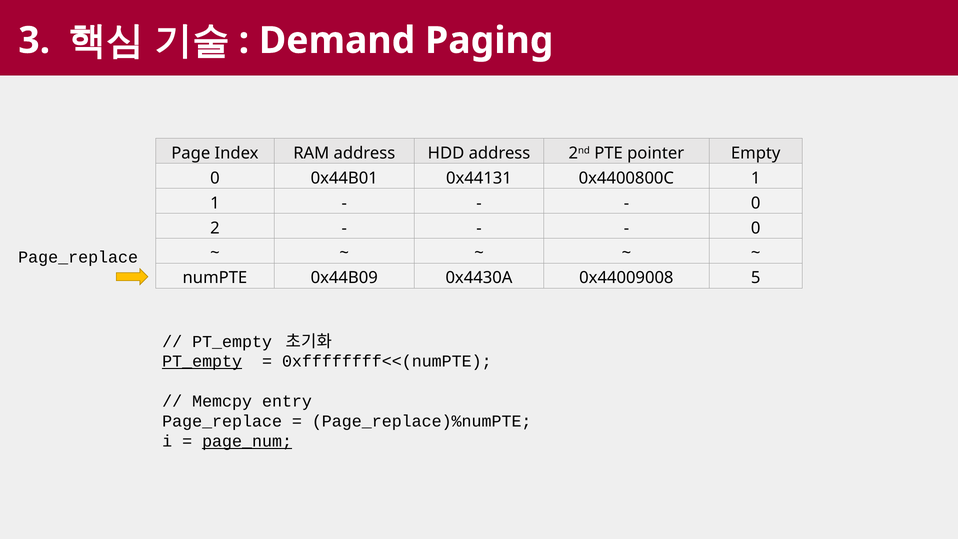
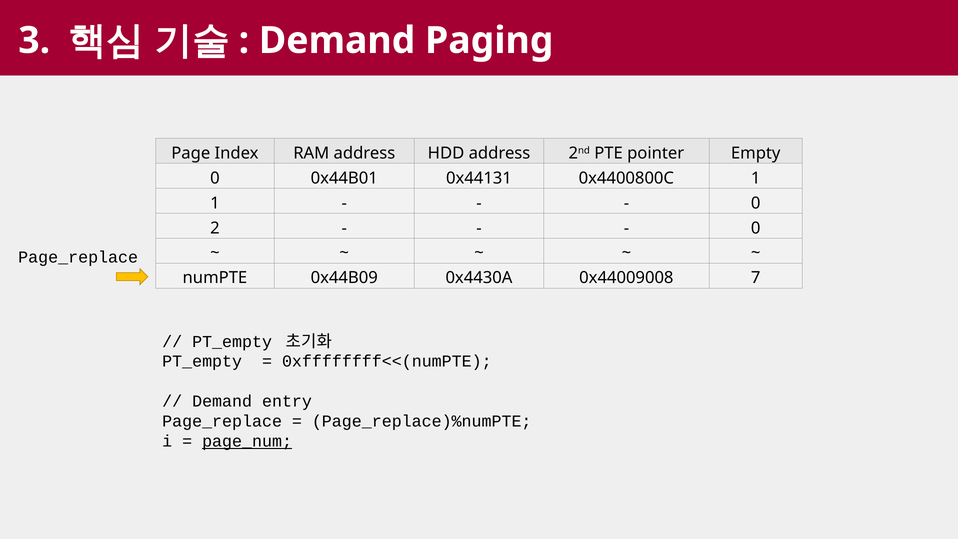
5: 5 -> 7 (756, 278)
PT_empty underline: present -> none (202, 361)
Memcpy: Memcpy -> Demand (222, 401)
